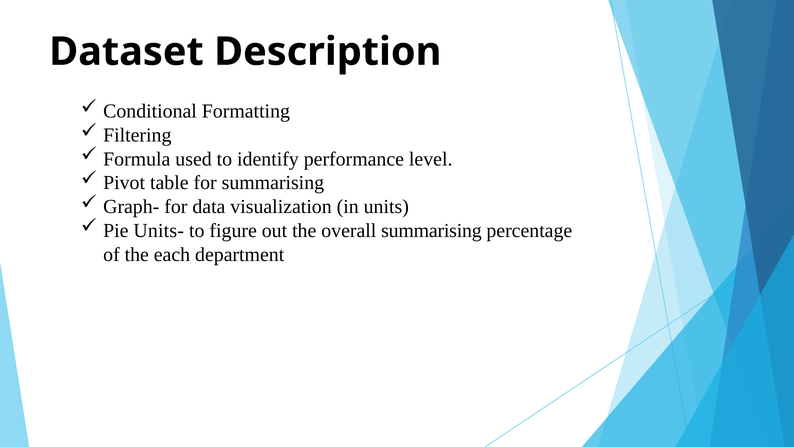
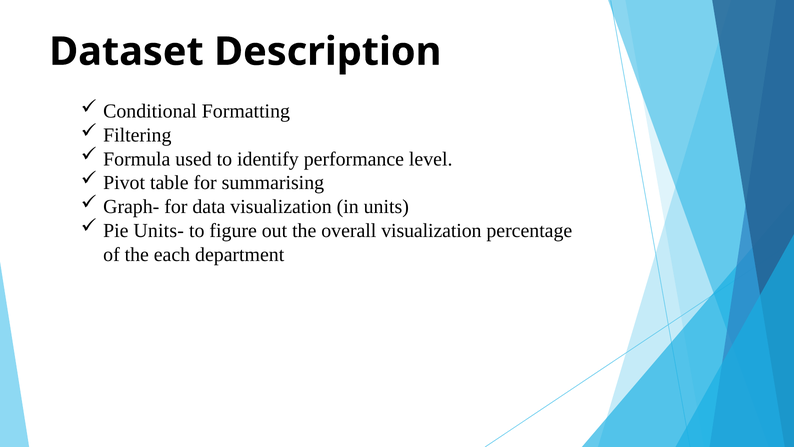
overall summarising: summarising -> visualization (431, 230)
